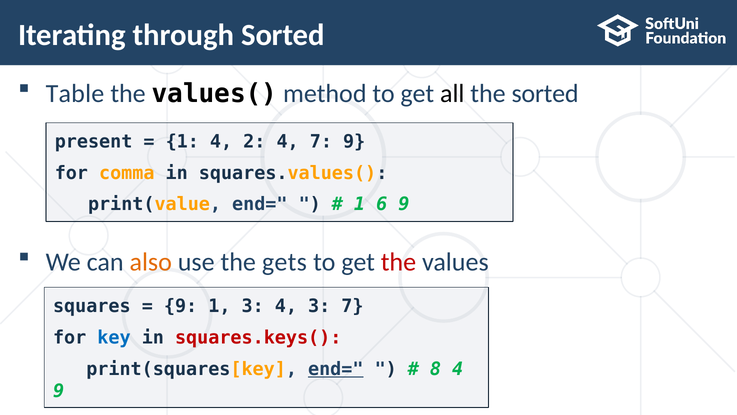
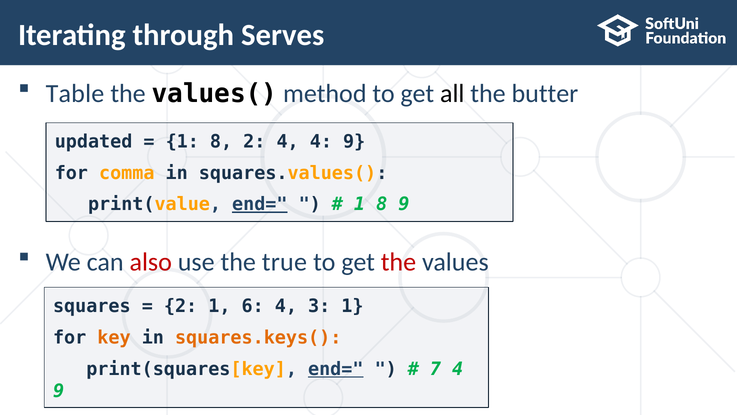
through Sorted: Sorted -> Serves (283, 35)
the sorted: sorted -> butter (545, 94)
present: present -> updated (94, 141)
4: 4 -> 8 (221, 141)
4 7: 7 -> 4 (321, 141)
end= underline: none -> present (260, 204)
6: 6 -> 8 (382, 204)
also colour: orange -> red (151, 262)
gets: gets -> true (284, 262)
9: 9 -> 2 (181, 306)
1 3: 3 -> 6 (253, 306)
3 7: 7 -> 1 (352, 306)
key colour: blue -> orange (114, 337)
squares.keys( colour: red -> orange (258, 337)
8: 8 -> 7 (435, 369)
